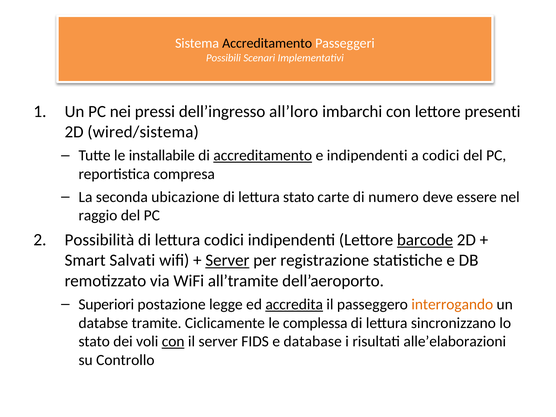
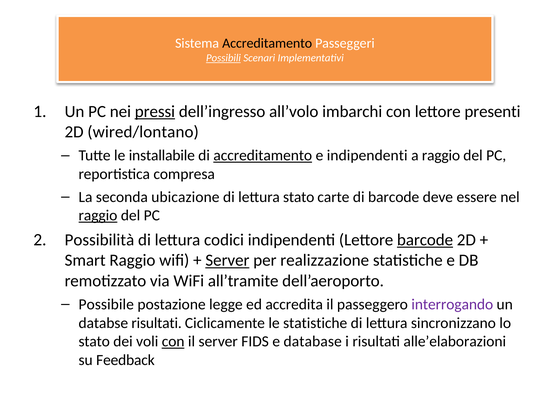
Possibili underline: none -> present (223, 58)
pressi underline: none -> present (155, 111)
all’loro: all’loro -> all’volo (294, 111)
wired/sistema: wired/sistema -> wired/lontano (143, 132)
a codici: codici -> raggio (441, 156)
di numero: numero -> barcode (394, 197)
raggio underline: none -> present (98, 215)
Smart Salvati: Salvati -> Raggio (132, 260)
registrazione: registrazione -> realizzazione (325, 260)
Superiori: Superiori -> Possibile (106, 304)
accredita underline: present -> none (294, 304)
interrogando colour: orange -> purple (452, 304)
databse tramite: tramite -> risultati (157, 323)
le complessa: complessa -> statistiche (315, 323)
Controllo: Controllo -> Feedback (125, 360)
